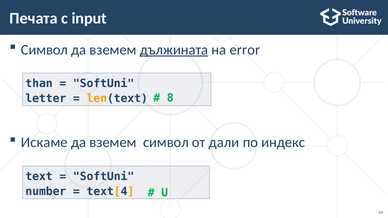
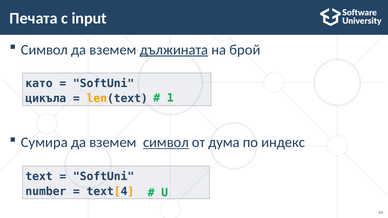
error: error -> брой (245, 50)
than: than -> като (39, 84)
8: 8 -> 1 (170, 98)
letter: letter -> цикъла (46, 98)
Искаме: Искаме -> Сумира (44, 143)
символ underline: none -> present (166, 143)
дали: дали -> дума (224, 143)
